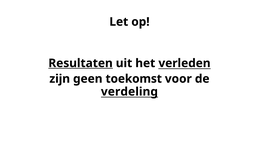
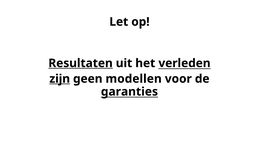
zijn underline: none -> present (60, 79)
toekomst: toekomst -> modellen (134, 79)
verdeling: verdeling -> garanties (129, 91)
